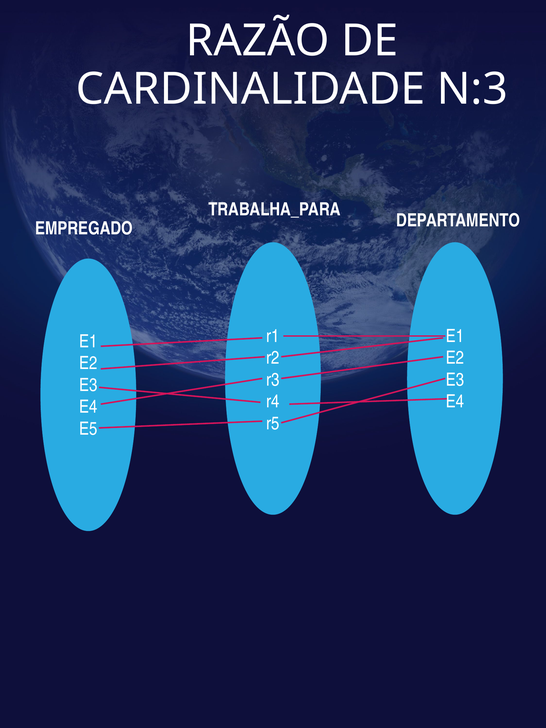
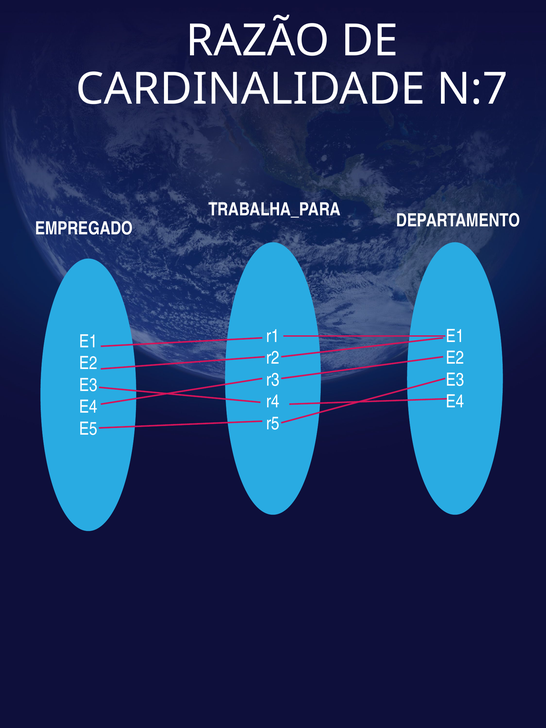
N:3: N:3 -> N:7 (472, 89)
